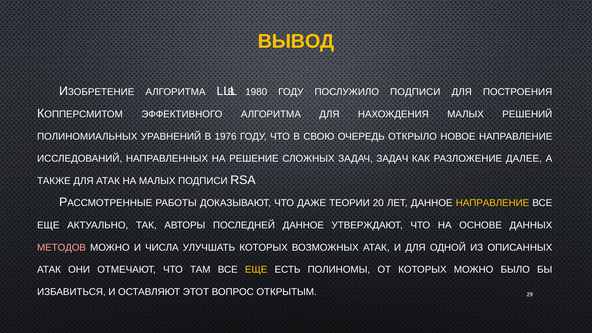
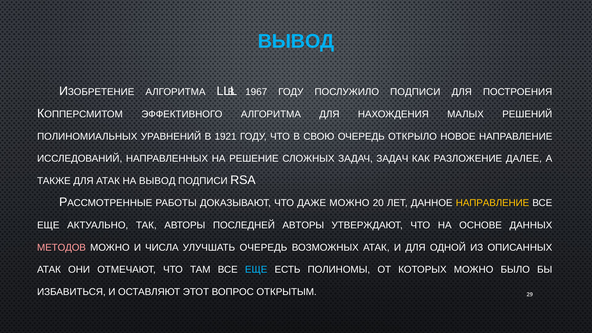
ВЫВОД colour: yellow -> light blue (296, 41)
1980: 1980 -> 1967 (256, 92)
1976: 1976 -> 1921 (226, 136)
НА МАЛЫХ: МАЛЫХ -> ВЫВОД (157, 181)
ДАЖЕ ТЕОРИИ: ТЕОРИИ -> МОЖНО (349, 203)
ПОСЛЕДНЕЙ ДАННОЕ: ДАННОЕ -> АВТОРЫ (303, 225)
УЛУЧШАТЬ КОТОРЫХ: КОТОРЫХ -> ОЧЕРЕДЬ (263, 247)
ЕЩЕ colour: yellow -> light blue (256, 270)
